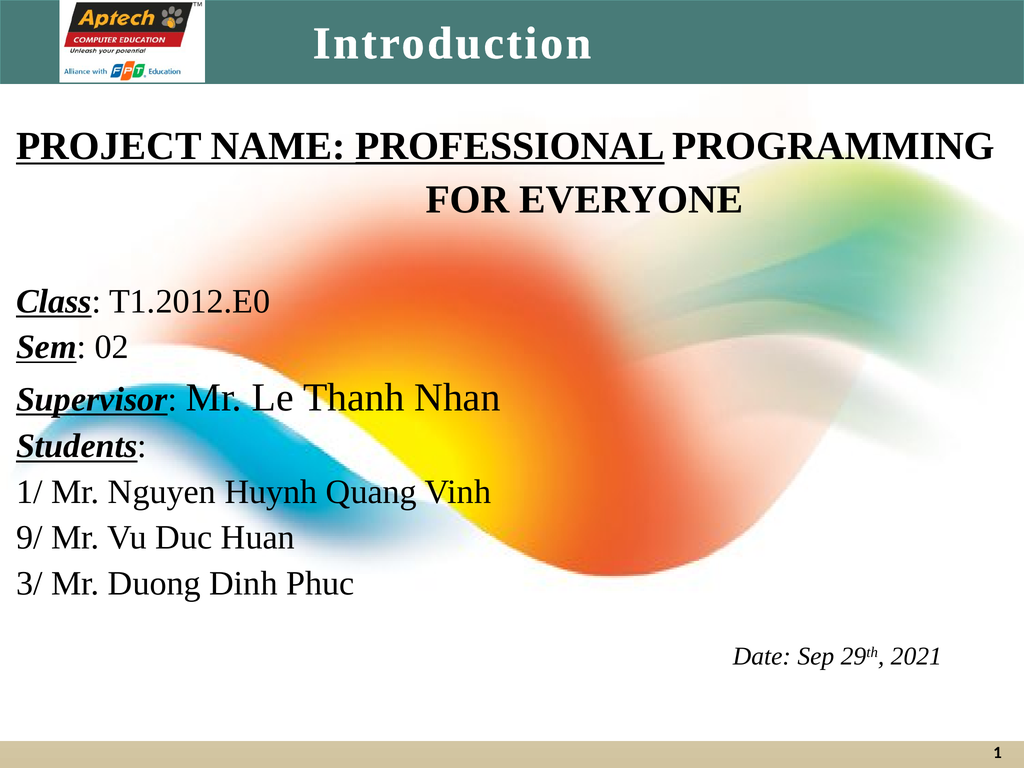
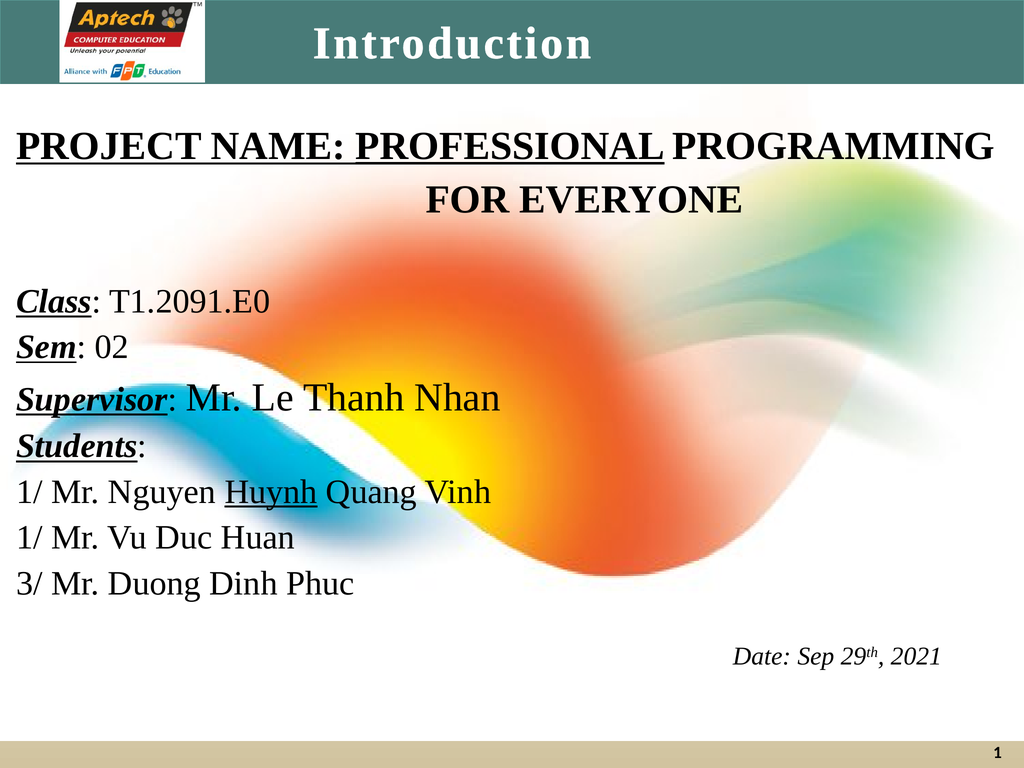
T1.2012.E0: T1.2012.E0 -> T1.2091.E0 (190, 301)
Huynh underline: none -> present (271, 492)
9/: 9/ -> 1/ (29, 538)
